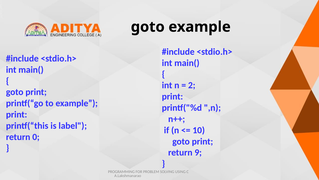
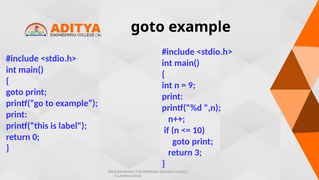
2: 2 -> 9 (192, 85)
9: 9 -> 3 (198, 152)
